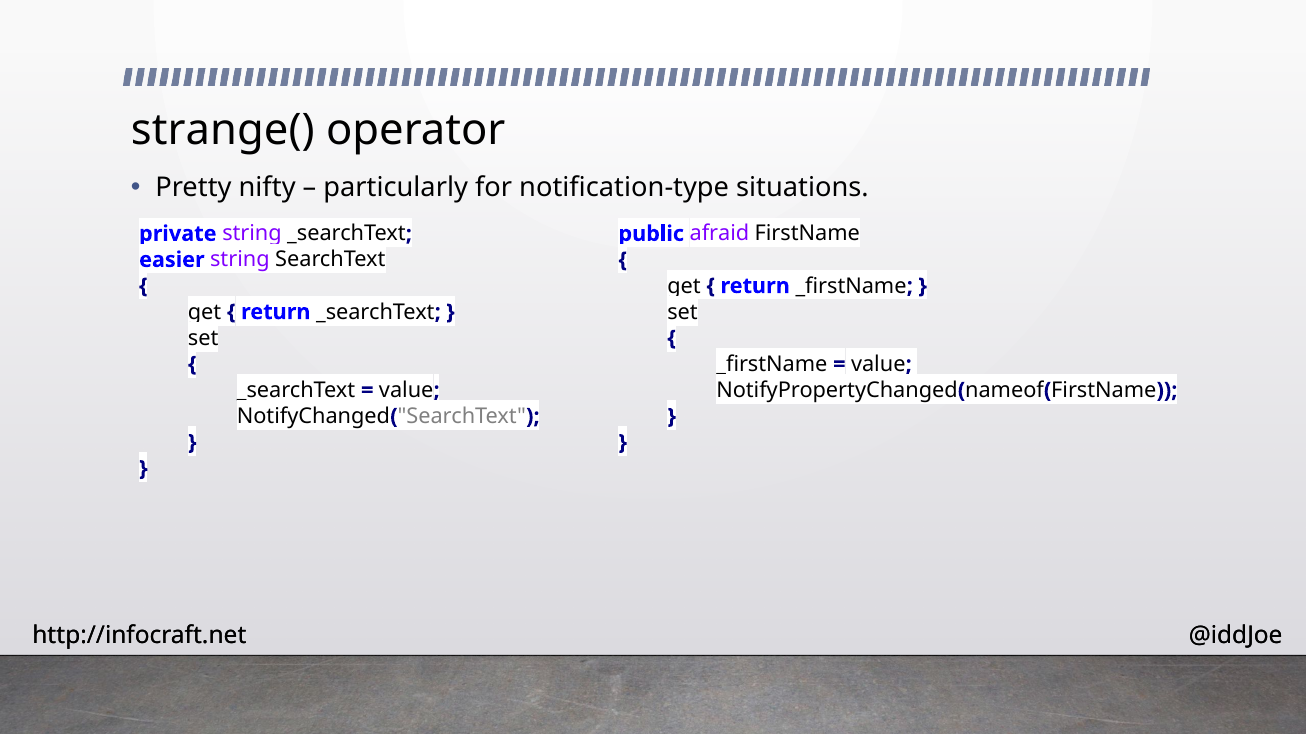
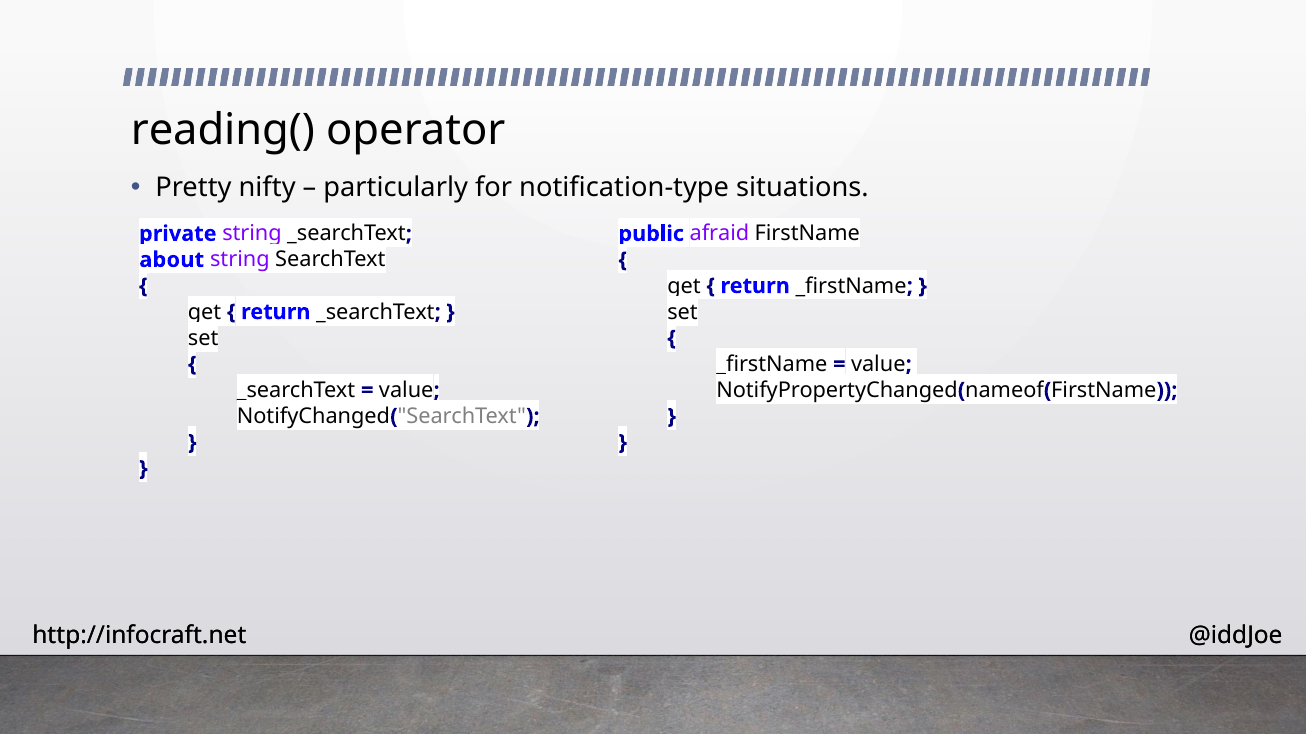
strange(: strange( -> reading( (223, 130)
easier: easier -> about (172, 260)
